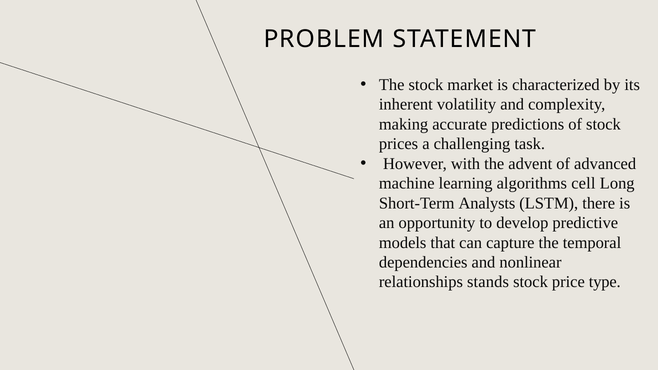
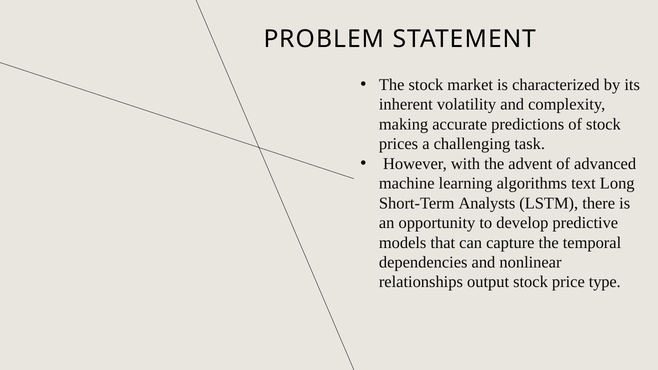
cell: cell -> text (583, 183)
stands: stands -> output (488, 282)
